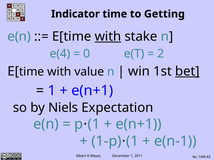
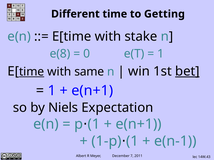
Indicator: Indicator -> Different (75, 14)
with underline: present -> none (108, 37)
e(4: e(4 -> e(8 (60, 54)
2: 2 -> 1 (161, 54)
time underline: none -> present (32, 72)
value: value -> same (89, 72)
